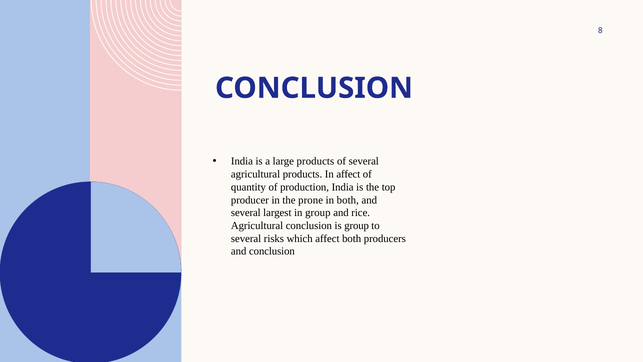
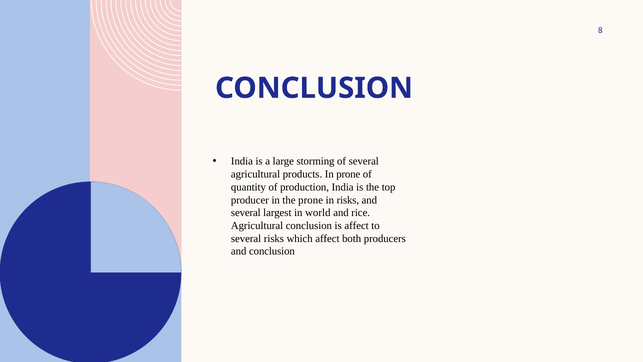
large products: products -> storming (315, 161)
In affect: affect -> prone (348, 174)
in both: both -> risks (348, 200)
in group: group -> world (318, 213)
is group: group -> affect (357, 225)
